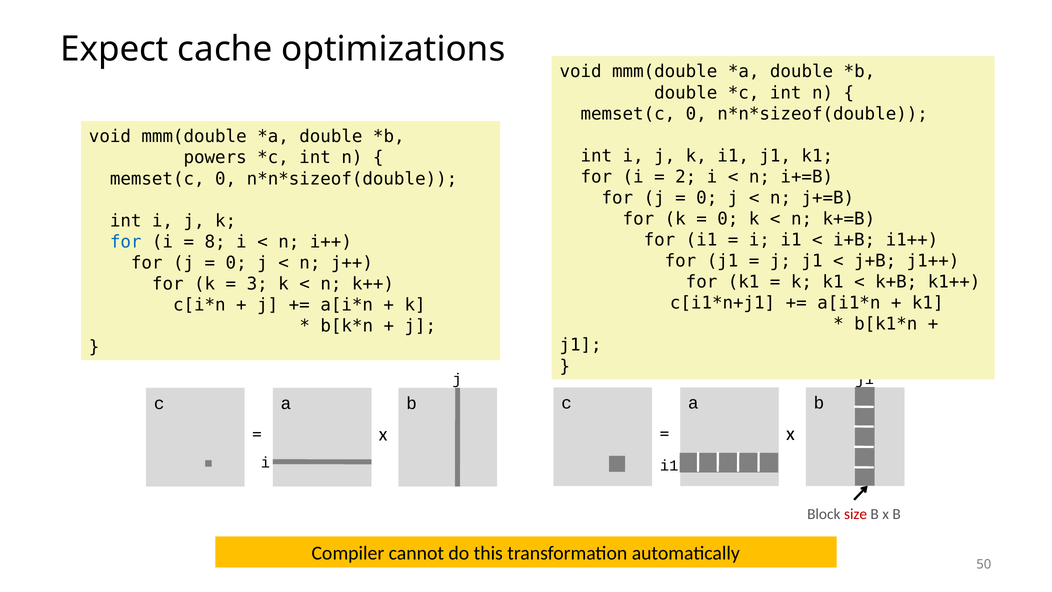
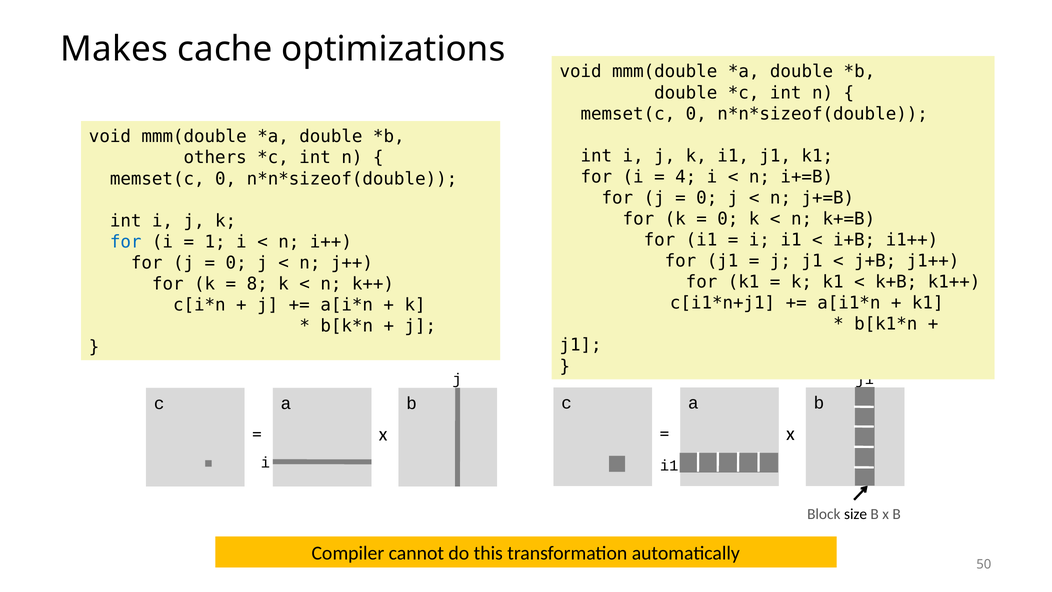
Expect: Expect -> Makes (114, 49)
powers: powers -> others (215, 158)
2: 2 -> 4 (686, 177)
8: 8 -> 1 (215, 242)
3: 3 -> 8 (257, 284)
size colour: red -> black (856, 514)
